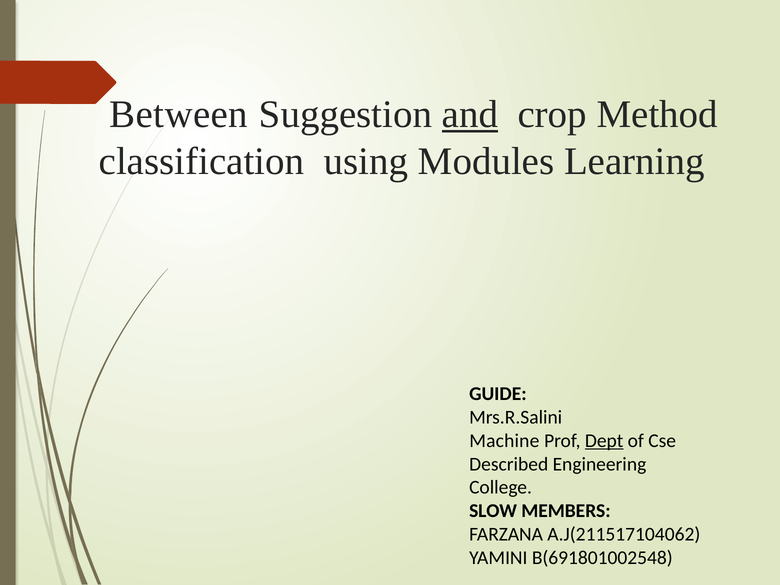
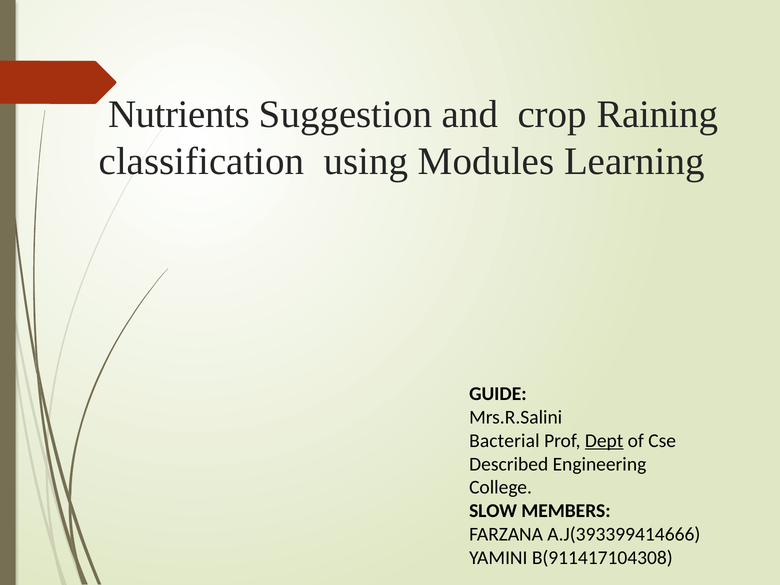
Between: Between -> Nutrients (179, 115)
and underline: present -> none (470, 115)
Method: Method -> Raining (657, 115)
Machine: Machine -> Bacterial (504, 441)
A.J(211517104062: A.J(211517104062 -> A.J(393399414666 (624, 534)
B(691801002548: B(691801002548 -> B(911417104308 (602, 558)
